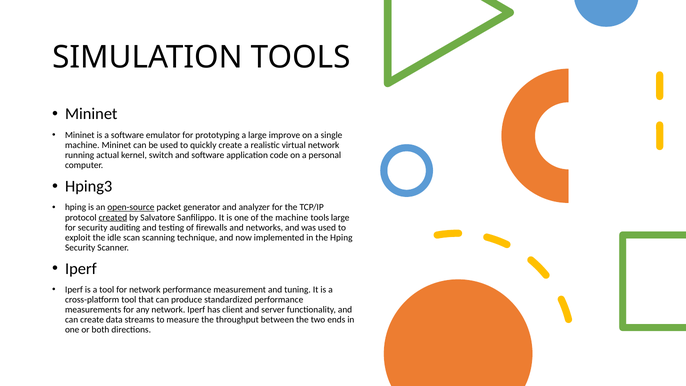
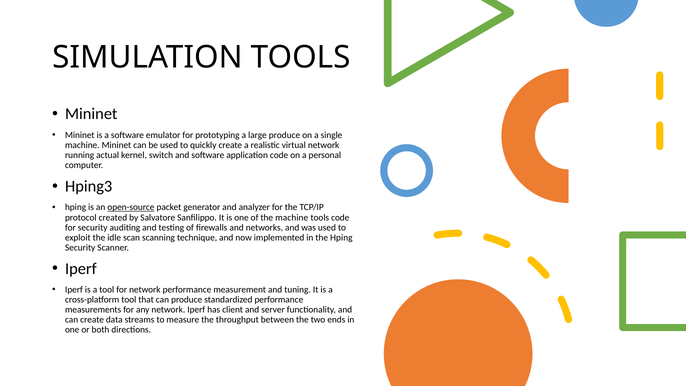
large improve: improve -> produce (285, 135)
created underline: present -> none (113, 217)
tools large: large -> code (340, 217)
